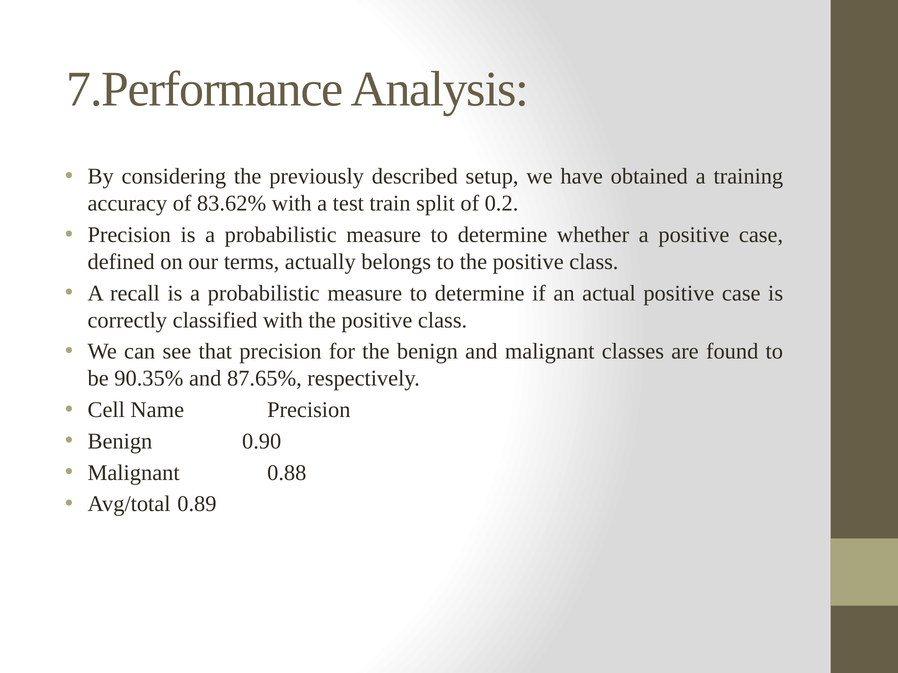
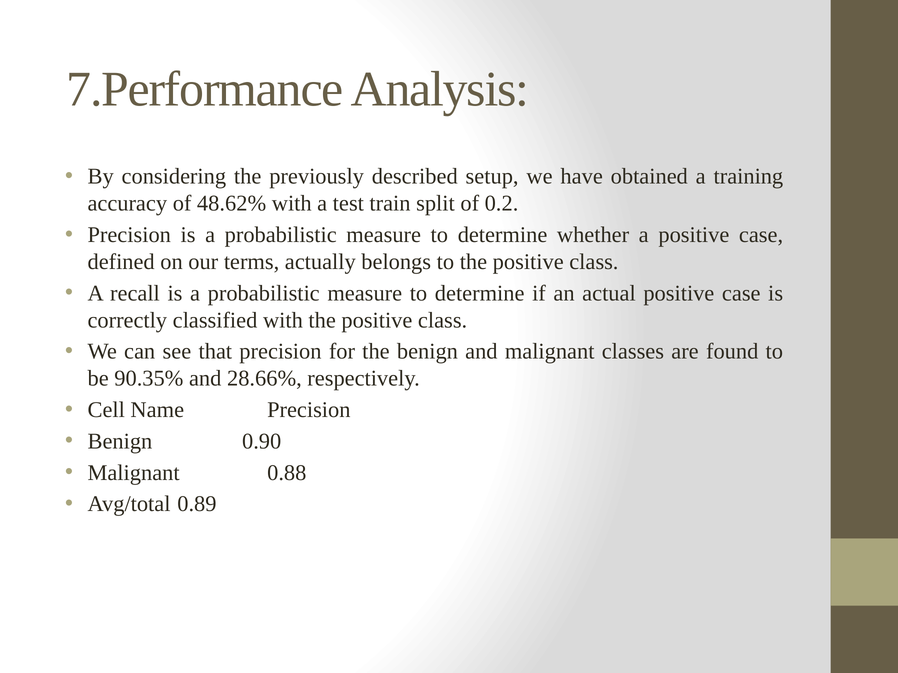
83.62%: 83.62% -> 48.62% (232, 204)
87.65%: 87.65% -> 28.66% (264, 379)
